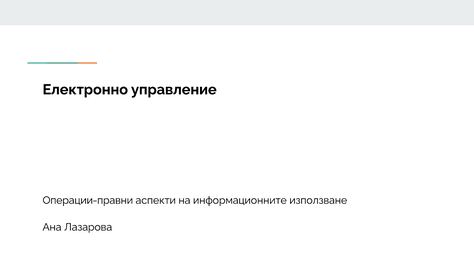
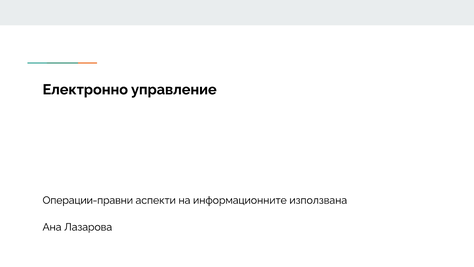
използване: използване -> използвана (318, 200)
